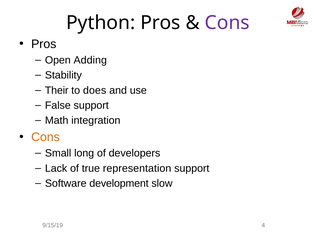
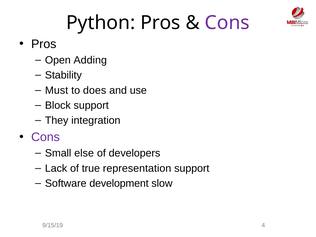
Their: Their -> Must (57, 90)
False: False -> Block (58, 105)
Math: Math -> They (57, 121)
Cons colour: orange -> purple (45, 137)
long: long -> else (84, 153)
